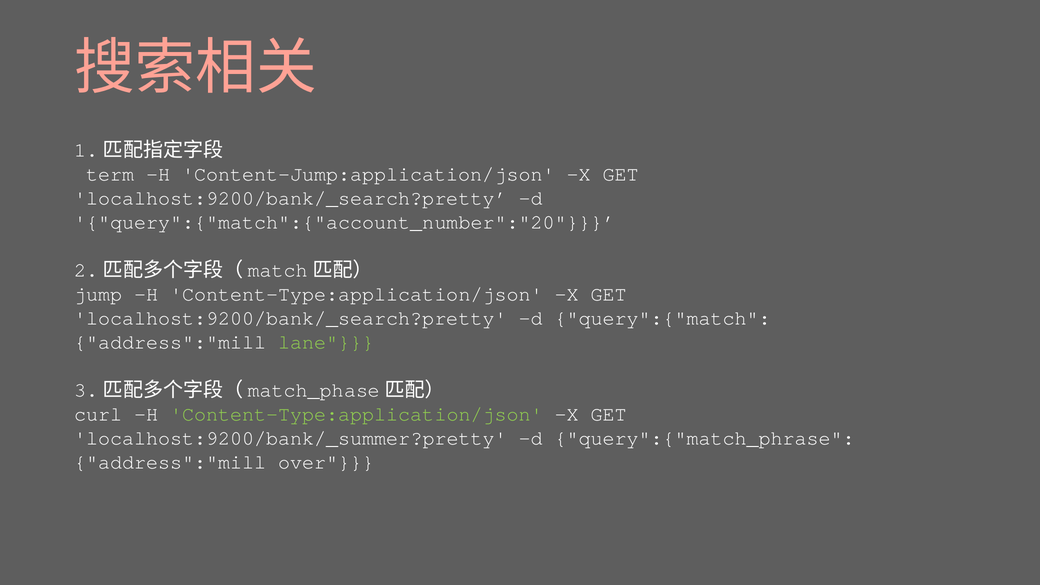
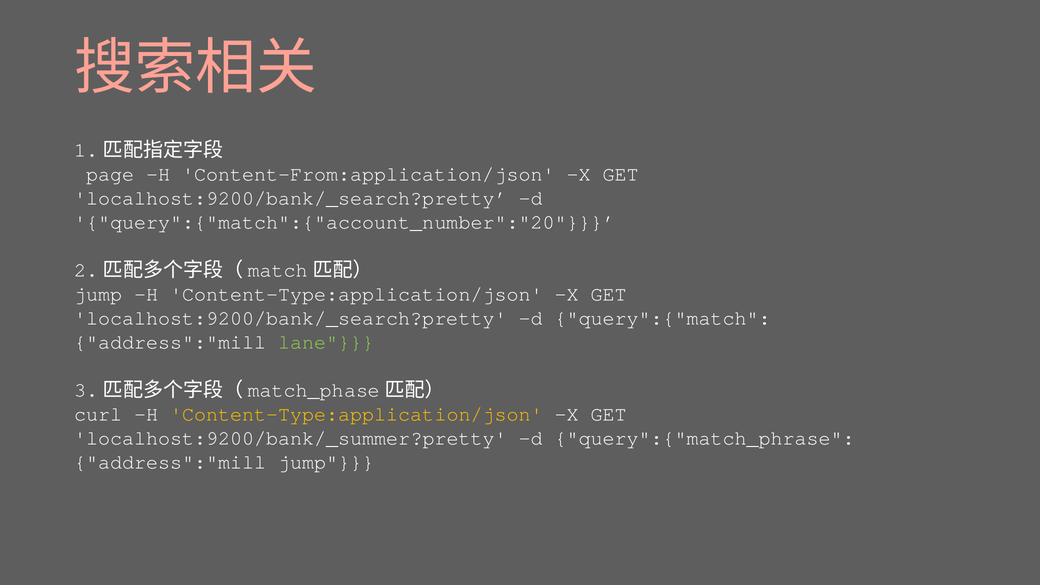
term: term -> page (110, 174)
Content-Jump:application/json: Content-Jump:application/json -> Content-From:application/json (368, 174)
Content-Type:application/json colour: light green -> yellow (356, 414)
over: over -> jump (326, 462)
